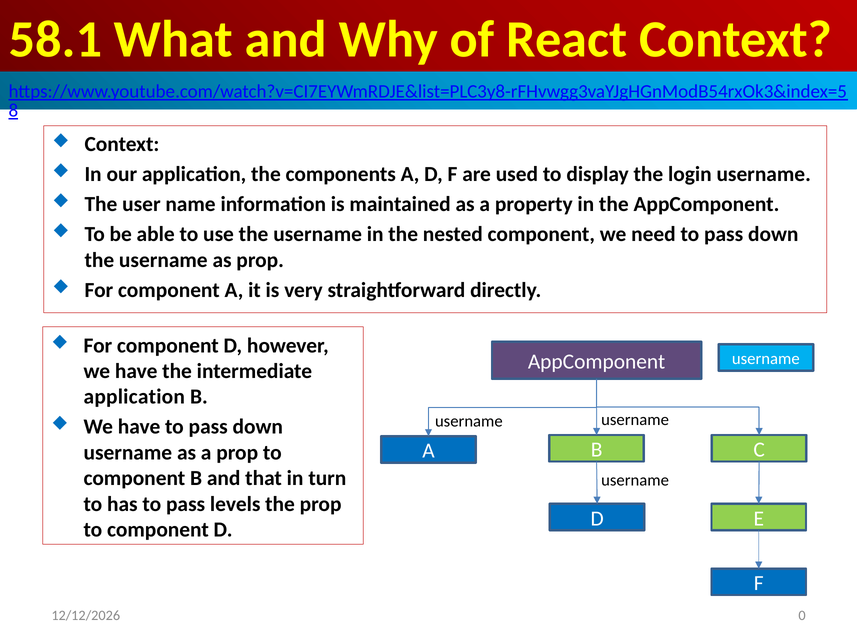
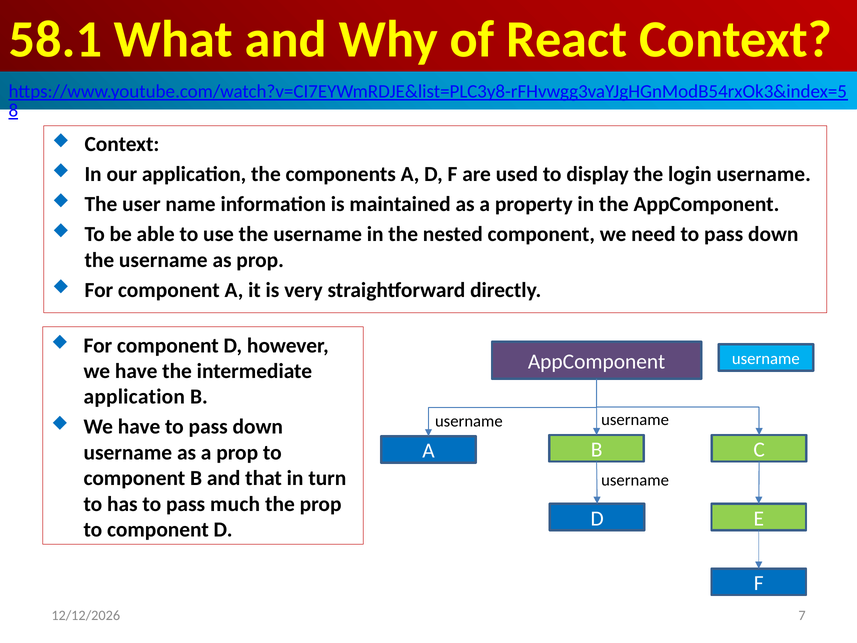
levels: levels -> much (235, 504)
0: 0 -> 7 (802, 616)
